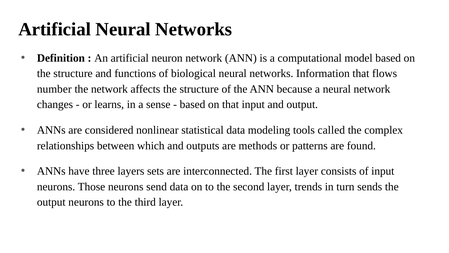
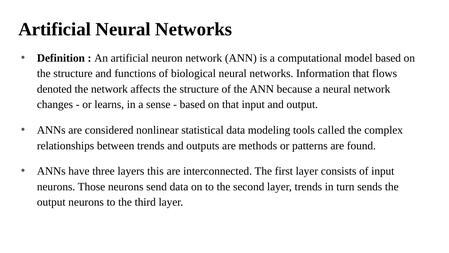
number: number -> denoted (54, 89)
between which: which -> trends (151, 145)
sets: sets -> this (155, 171)
